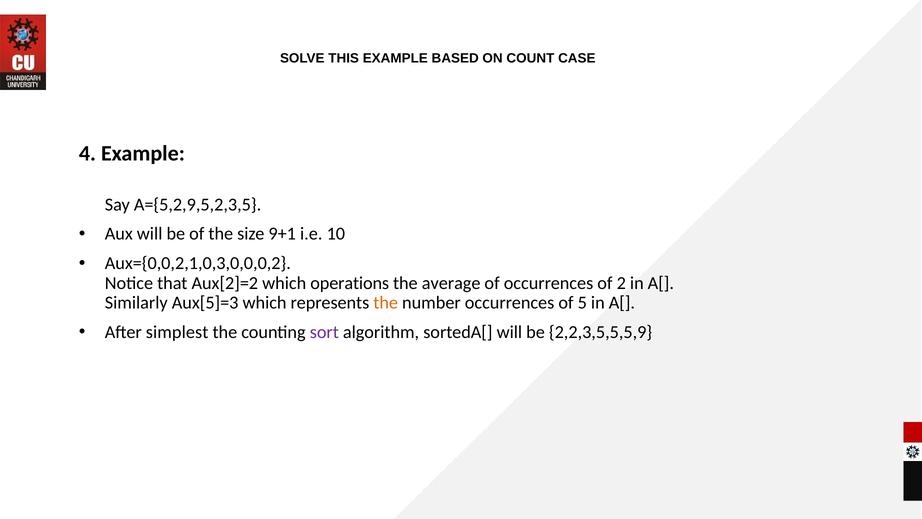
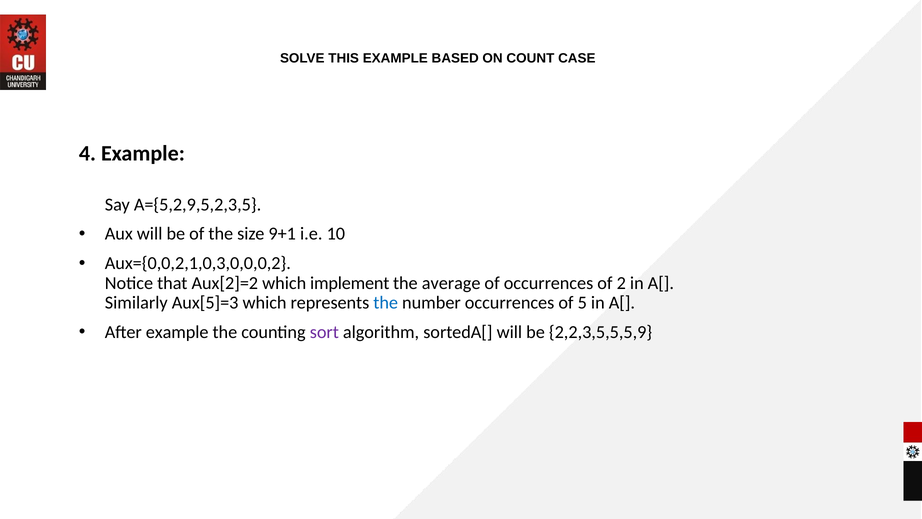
operations: operations -> implement (350, 283)
the colour: orange -> blue (386, 302)
After simplest: simplest -> example (177, 332)
